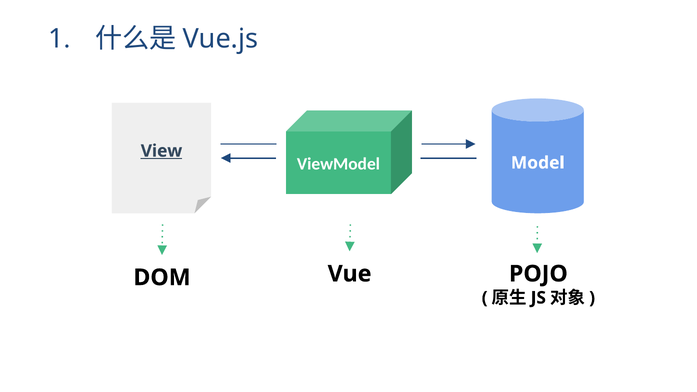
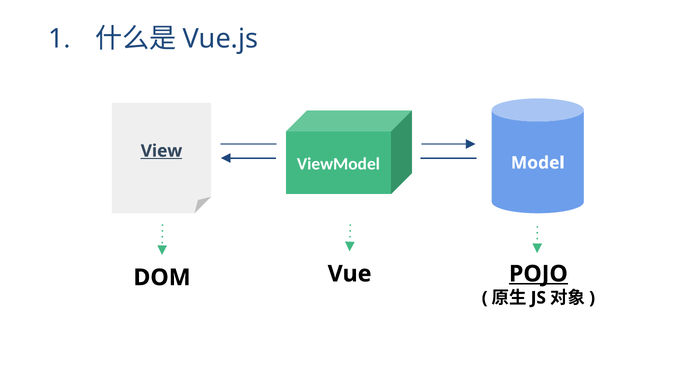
POJO underline: none -> present (538, 274)
